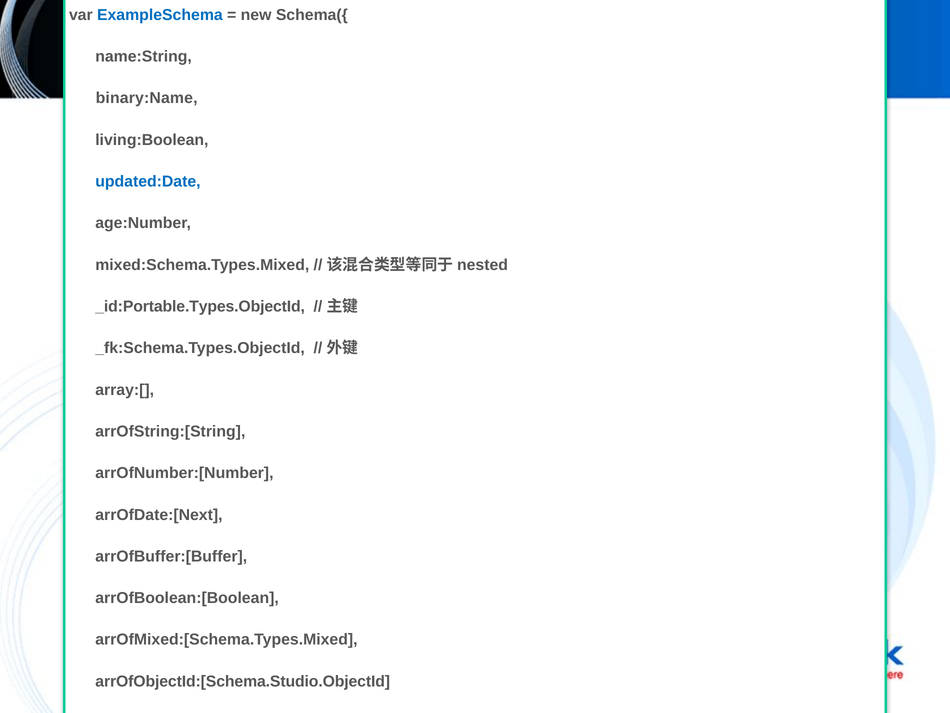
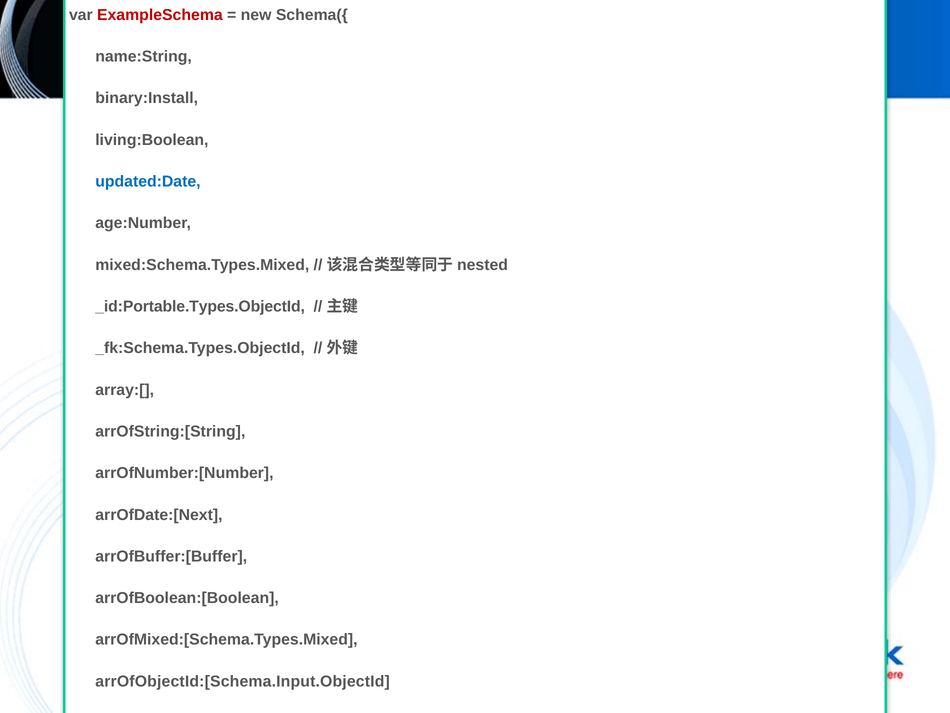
ExampleSchema colour: blue -> red (160, 15)
binary:Name: binary:Name -> binary:Install (147, 98)
arrOfObjectId:[Schema.Studio.ObjectId: arrOfObjectId:[Schema.Studio.ObjectId -> arrOfObjectId:[Schema.Input.ObjectId (243, 681)
